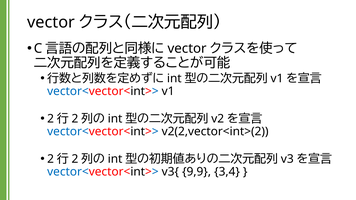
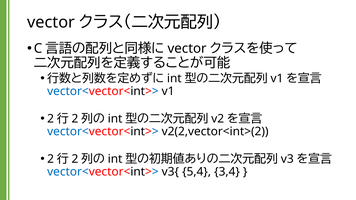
9,9: 9,9 -> 5,4 (197, 172)
